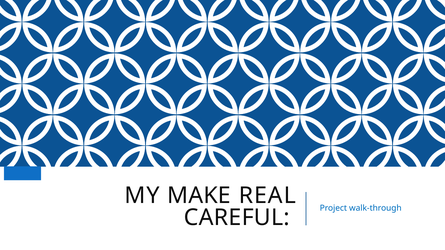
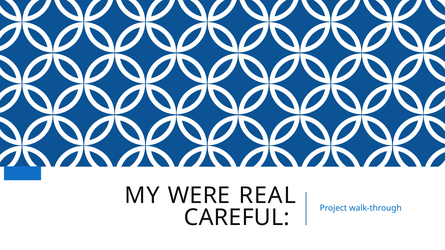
MAKE: MAKE -> WERE (199, 196)
